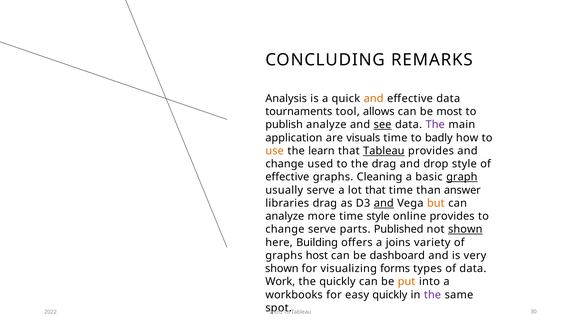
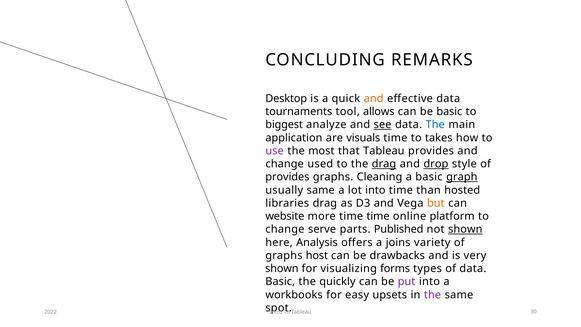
Analysis: Analysis -> Desktop (286, 99)
be most: most -> basic (449, 112)
publish: publish -> biggest (284, 125)
The colour: purple -> blue (435, 125)
badly: badly -> takes (439, 138)
use colour: orange -> purple (275, 151)
learn: learn -> most (321, 151)
Tableau underline: present -> none (384, 151)
drag underline: none -> present (384, 164)
drop underline: none -> present (436, 164)
effective: effective -> provides (287, 177)
usually serve: serve -> same (321, 190)
lot that: that -> into (375, 190)
answer: answer -> hosted (462, 190)
and underline: present -> none (384, 203)
analyze: analyze -> website (285, 216)
time style: style -> time (378, 216)
online provides: provides -> platform (452, 216)
Building: Building -> Analysis (317, 242)
dashboard: dashboard -> drawbacks (397, 255)
Work: Work -> Basic (280, 282)
put colour: orange -> purple (407, 282)
easy quickly: quickly -> upsets (390, 295)
